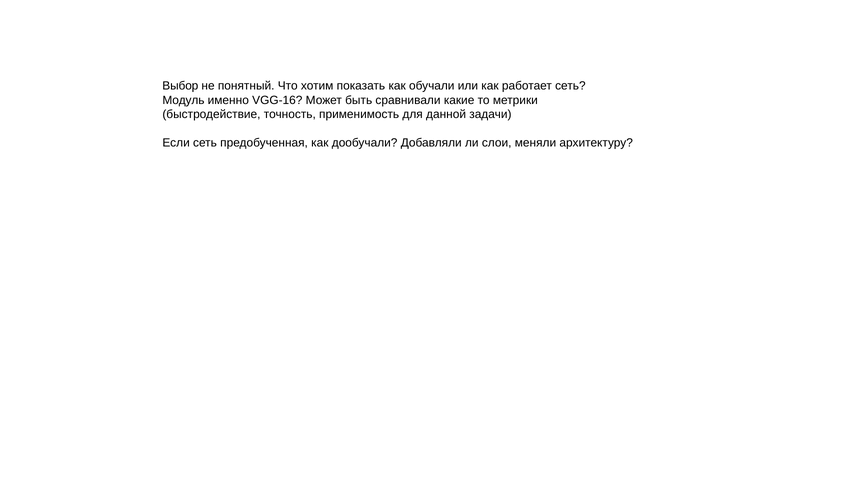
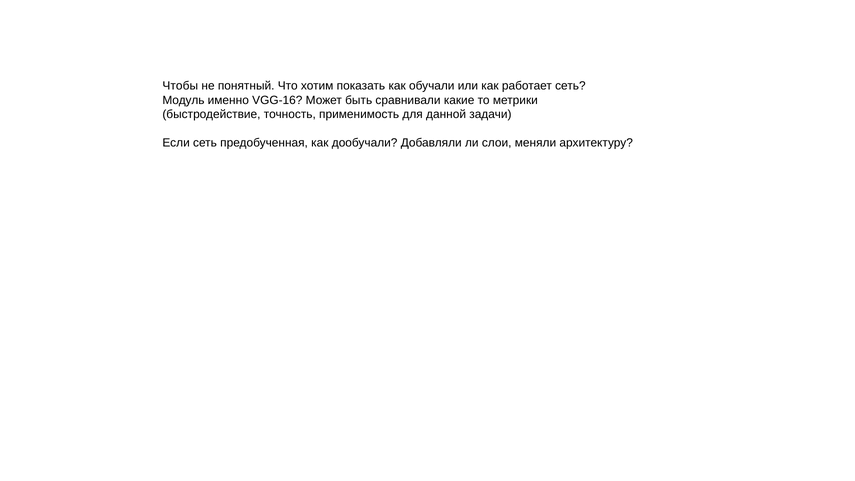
Выбор: Выбор -> Чтобы (180, 86)
